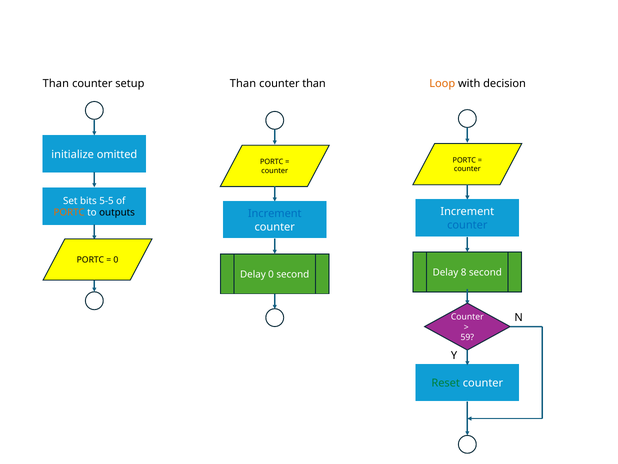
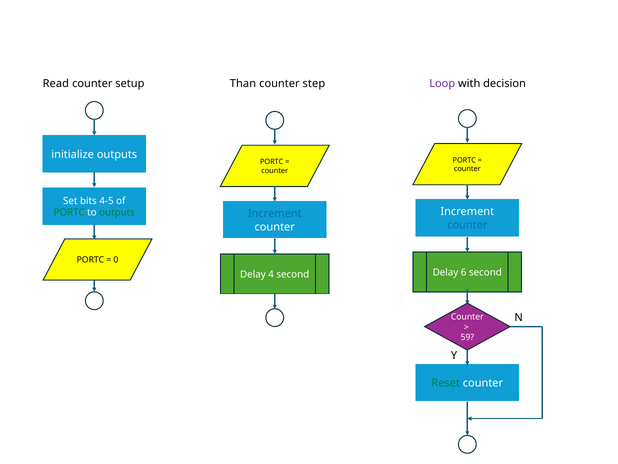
Than: Than -> Read (56, 83)
counter than: than -> step (314, 83)
Loop colour: orange -> purple (442, 84)
initialize omitted: omitted -> outputs (117, 154)
5-5: 5-5 -> 4-5 (106, 201)
PORTC colour: orange -> green (69, 212)
outputs colour: black -> green (117, 212)
8: 8 -> 6 (464, 272)
Delay 0: 0 -> 4 (271, 274)
